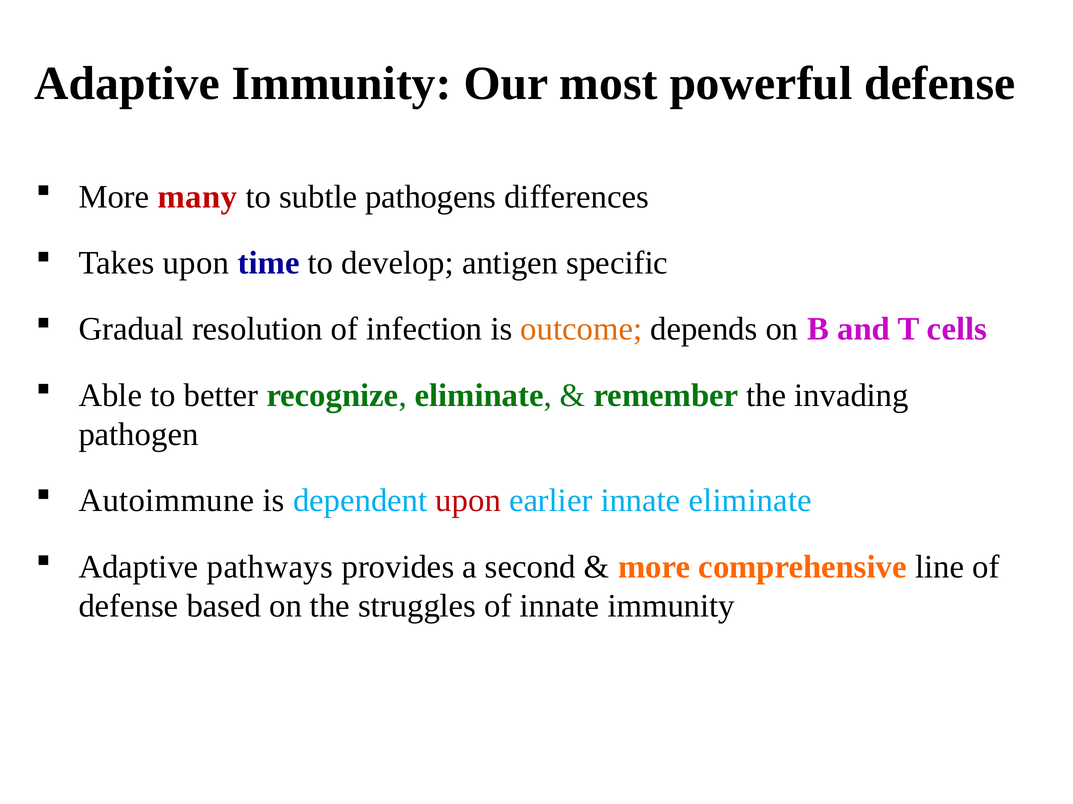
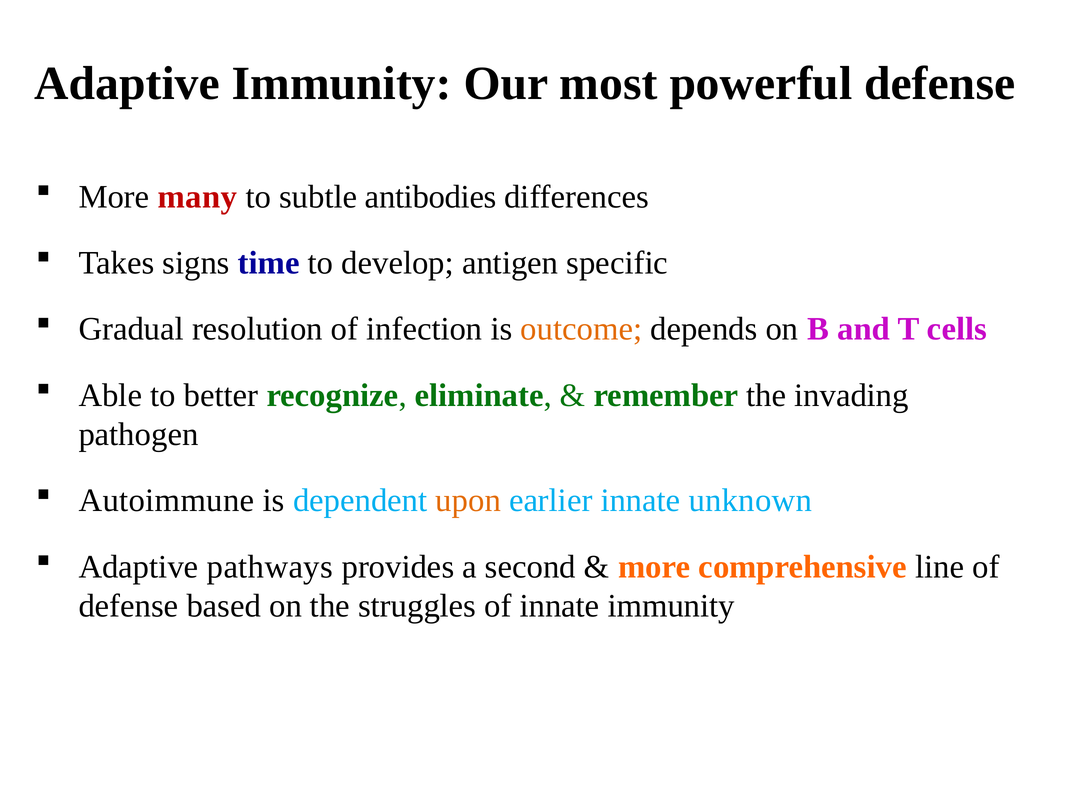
pathogens: pathogens -> antibodies (431, 197)
Takes upon: upon -> signs (196, 263)
upon colour: red -> orange (468, 501)
innate eliminate: eliminate -> unknown (750, 501)
